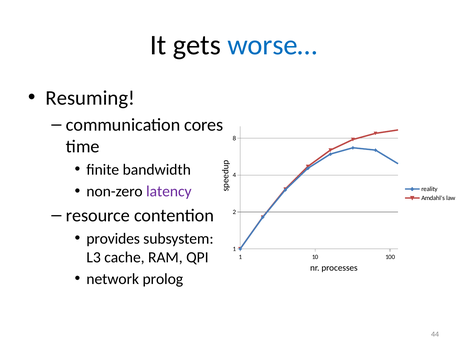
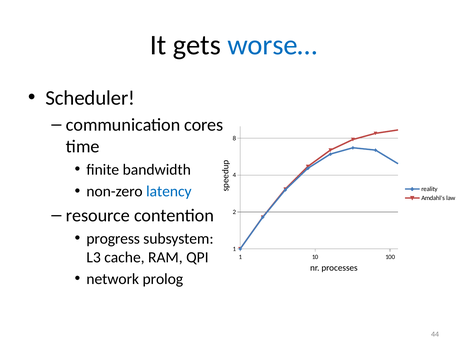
Resuming: Resuming -> Scheduler (90, 98)
latency colour: purple -> blue (169, 192)
provides: provides -> progress (113, 239)
